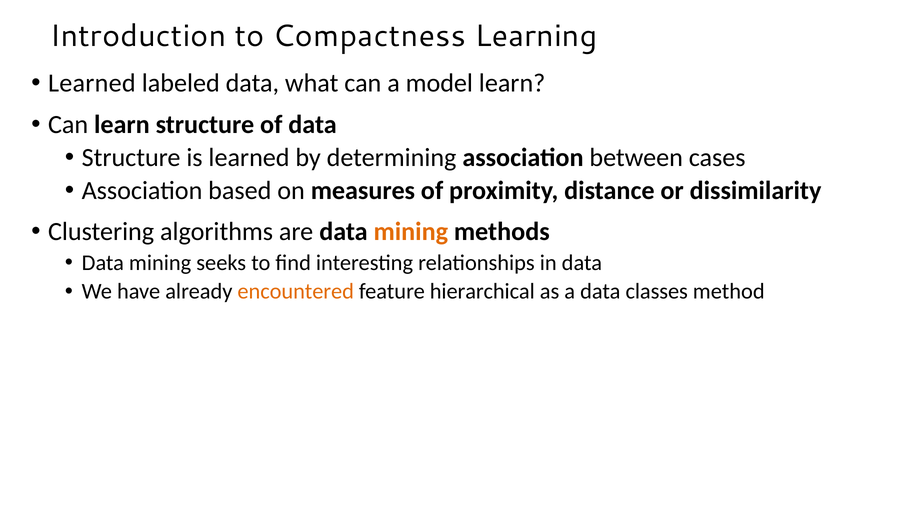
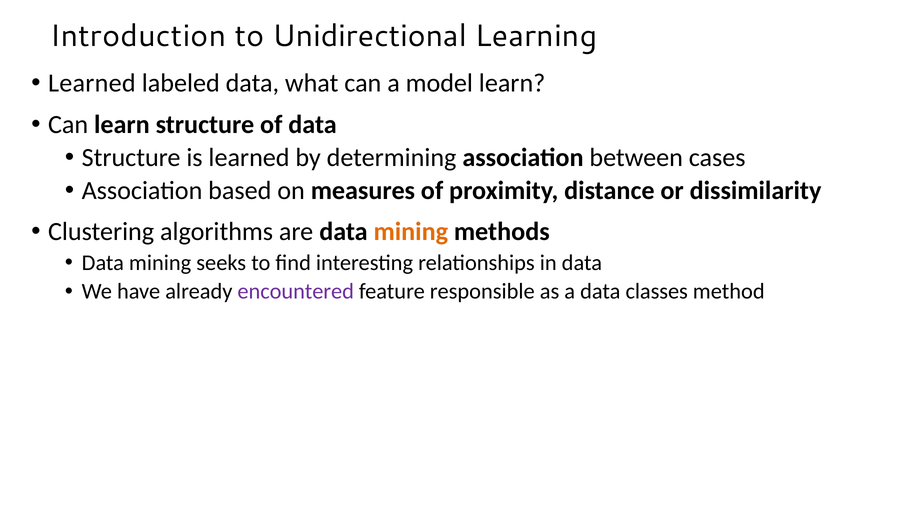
Compactness: Compactness -> Unidirectional (370, 36)
encountered colour: orange -> purple (296, 291)
hierarchical: hierarchical -> responsible (482, 291)
